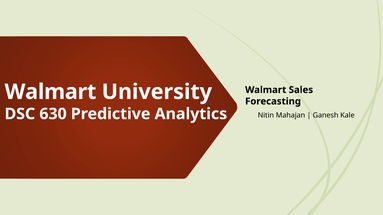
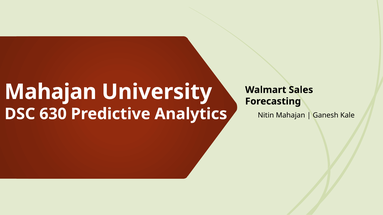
Walmart: Walmart -> Mahajan (50, 92)
